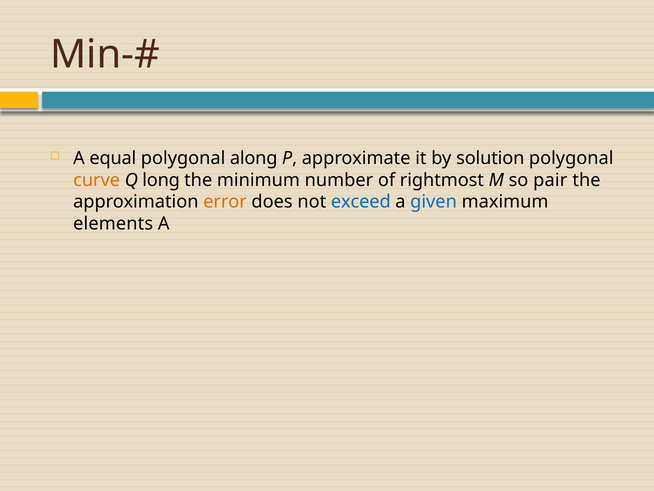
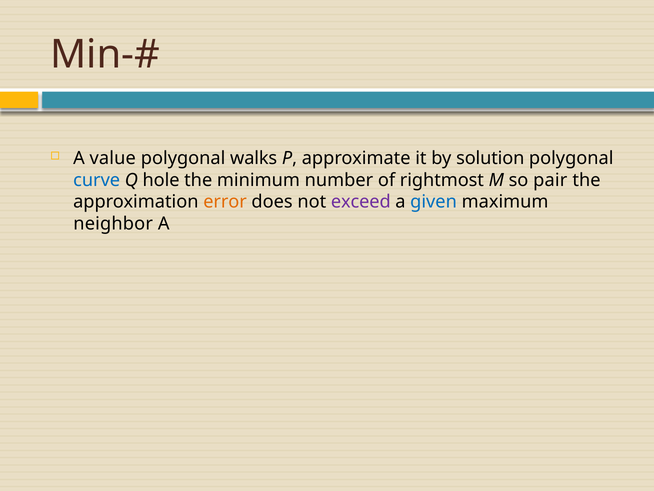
equal: equal -> value (113, 158)
along: along -> walks (254, 158)
curve colour: orange -> blue (97, 180)
long: long -> hole (161, 180)
exceed colour: blue -> purple (361, 202)
elements: elements -> neighbor (113, 224)
